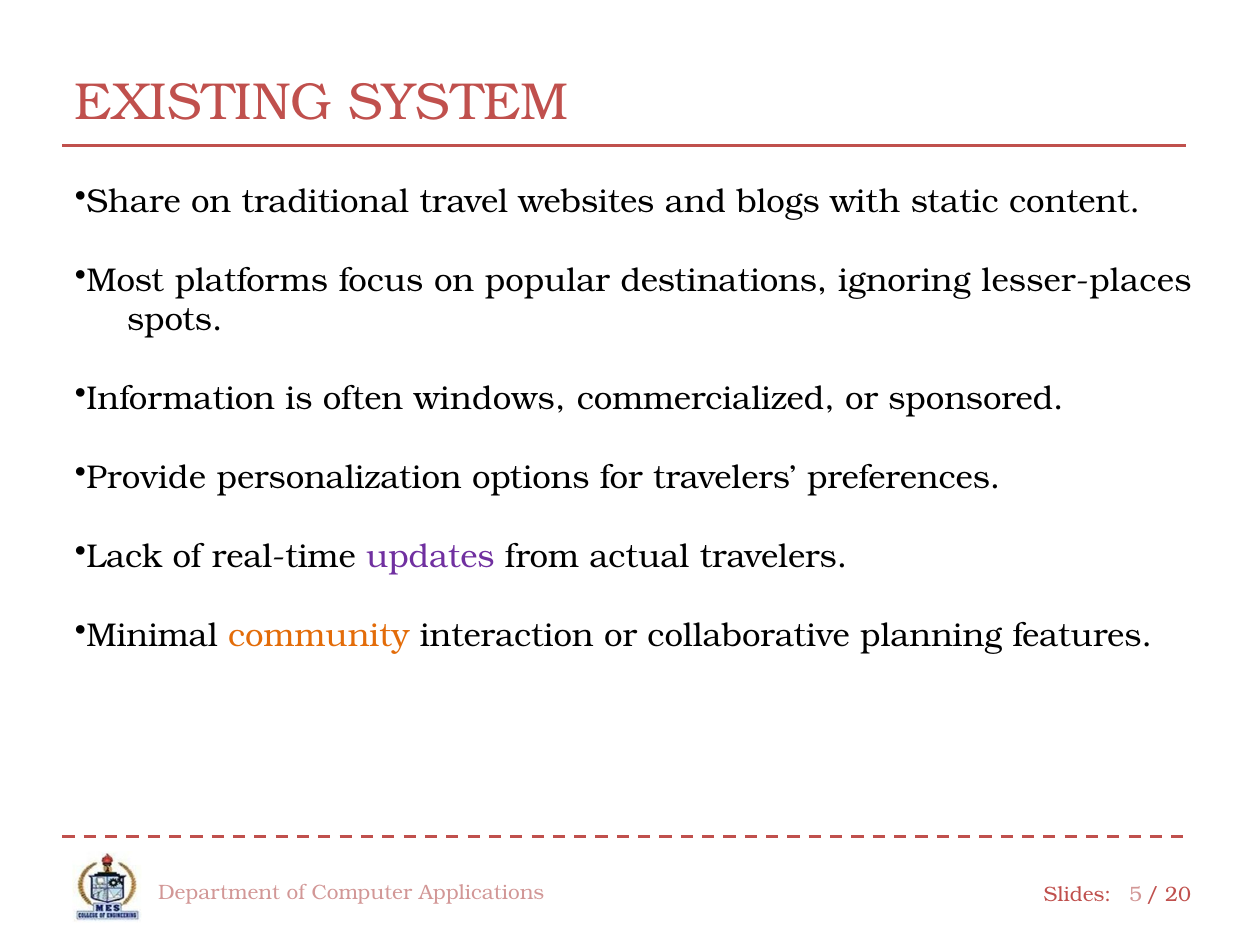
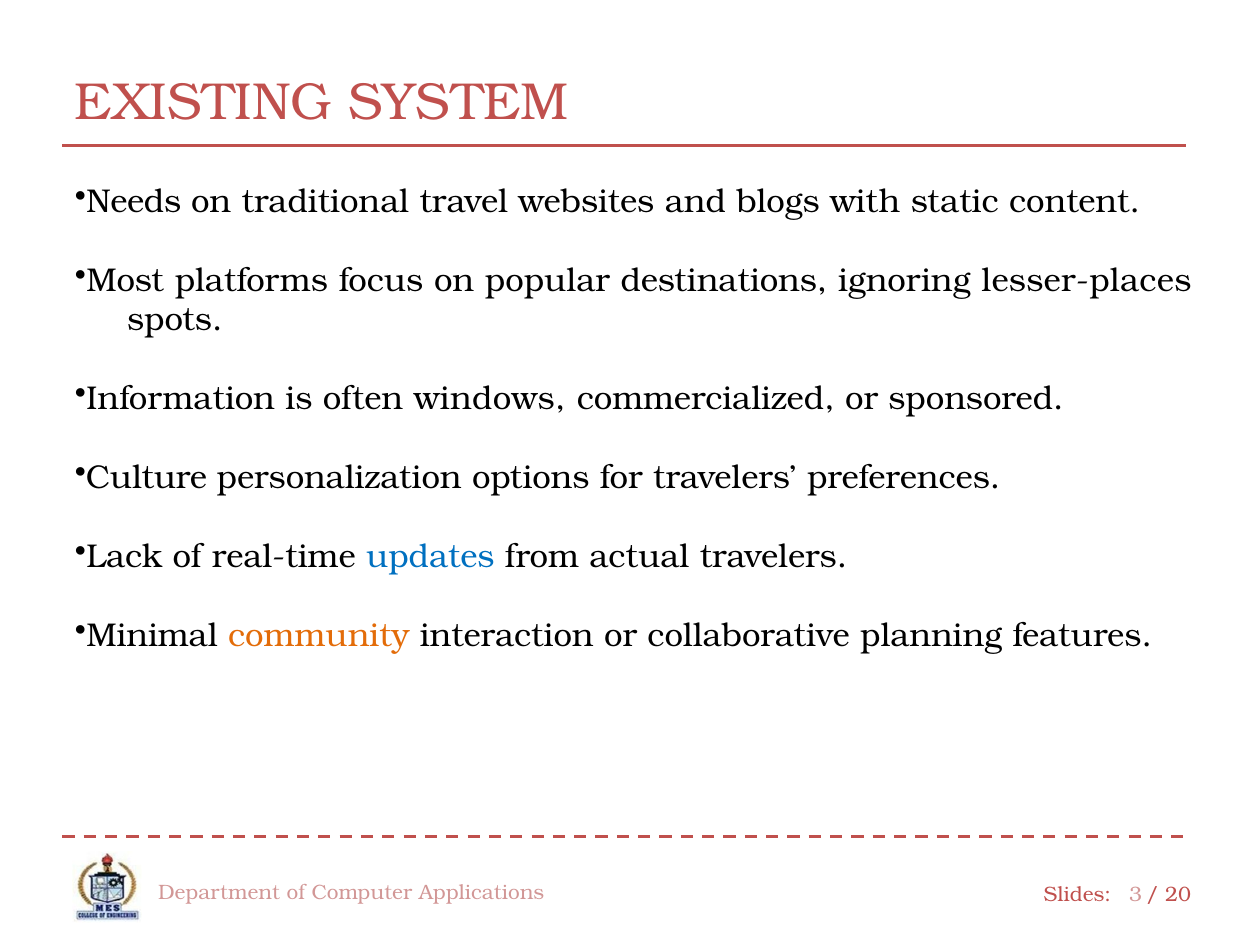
Share: Share -> Needs (134, 202)
Provide: Provide -> Culture (147, 478)
updates colour: purple -> blue (430, 557)
5: 5 -> 3 (1135, 894)
